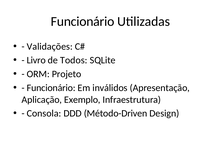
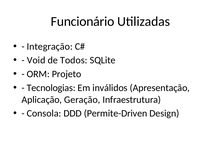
Validações: Validações -> Integração (50, 46)
Livro: Livro -> Void (36, 60)
Funcionário: Funcionário -> Tecnologias (51, 88)
Exemplo: Exemplo -> Geração (82, 99)
Método-Driven: Método-Driven -> Permite-Driven (116, 113)
